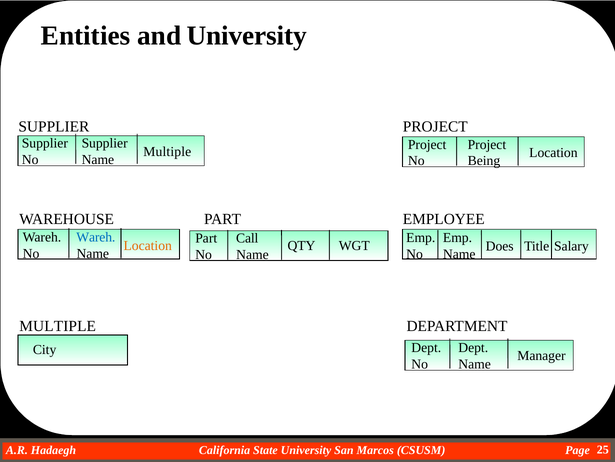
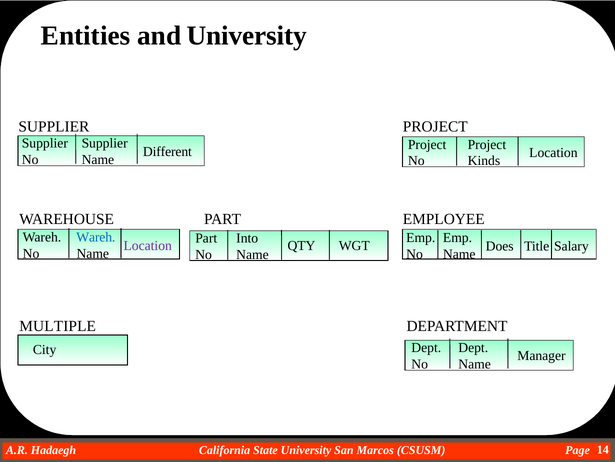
Multiple: Multiple -> Different (167, 151)
Being: Being -> Kinds (484, 161)
Call: Call -> Into (247, 238)
Location colour: orange -> purple (148, 245)
25: 25 -> 14 (603, 449)
